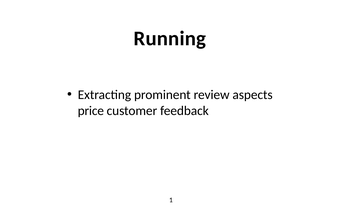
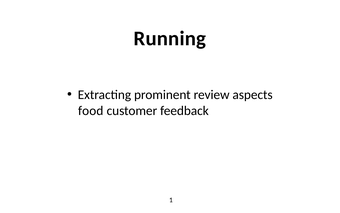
price: price -> food (91, 110)
